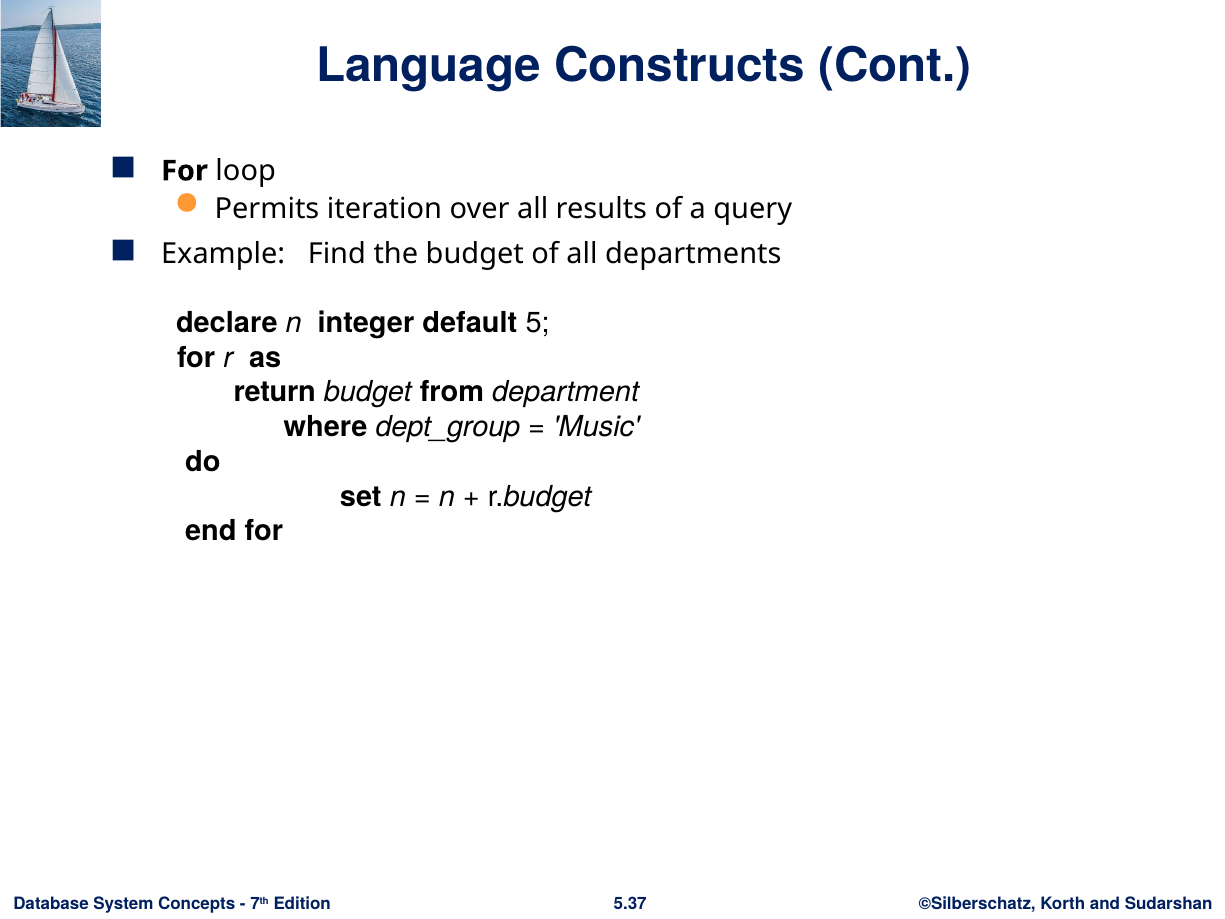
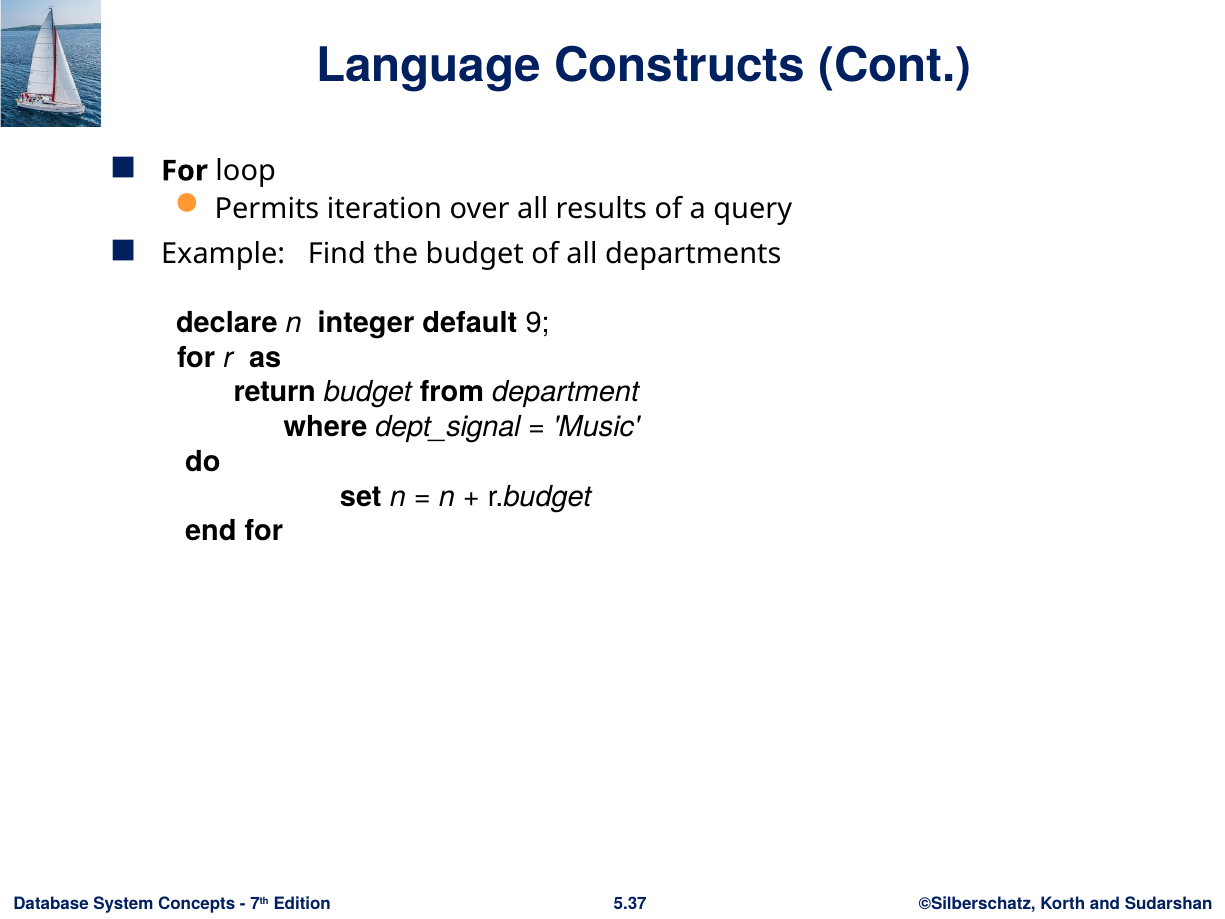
5: 5 -> 9 (538, 323)
dept_group: dept_group -> dept_signal (448, 427)
